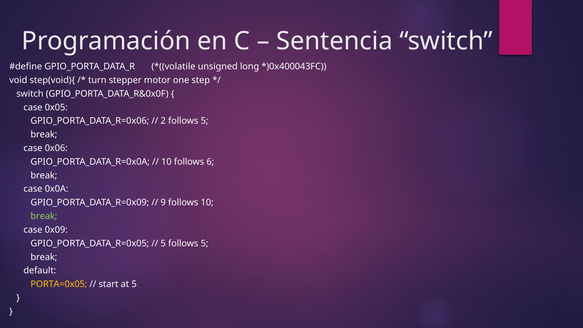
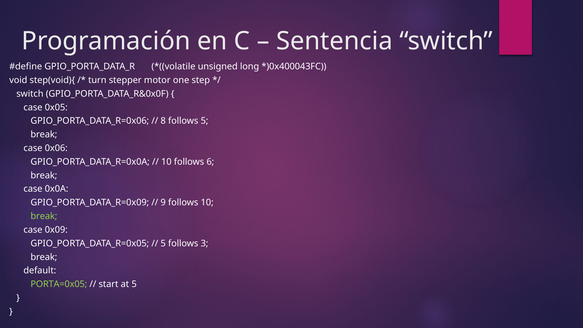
2: 2 -> 8 (163, 121)
5 follows 5: 5 -> 3 (205, 243)
PORTA=0x05 colour: yellow -> light green (59, 284)
